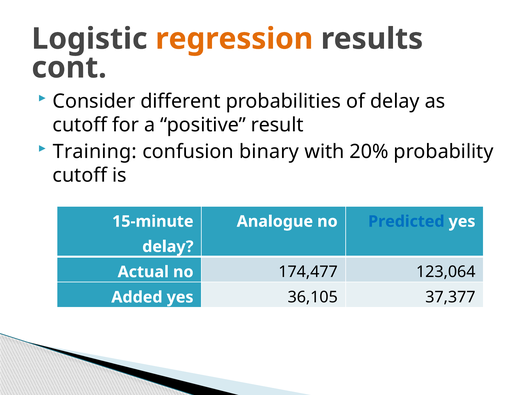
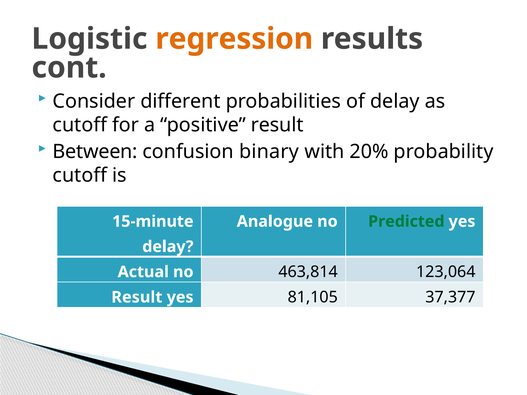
Training: Training -> Between (95, 152)
Predicted colour: blue -> green (406, 222)
174,477: 174,477 -> 463,814 (308, 272)
Added: Added -> Result (137, 297)
36,105: 36,105 -> 81,105 (313, 297)
